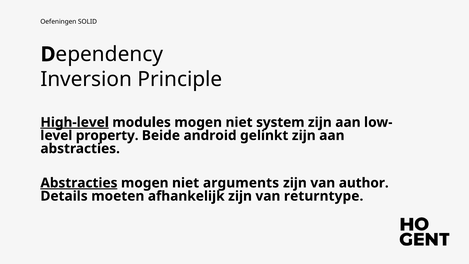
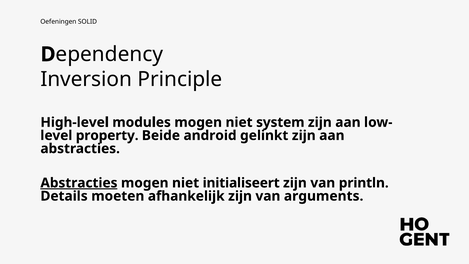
High-level underline: present -> none (75, 122)
arguments: arguments -> initialiseert (241, 183)
author: author -> println (364, 183)
returntype: returntype -> arguments (324, 196)
